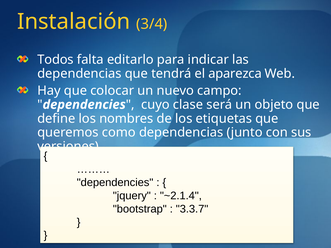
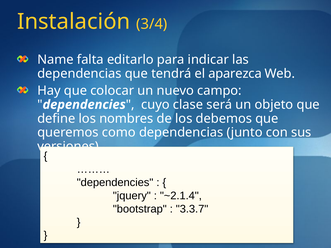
Todos: Todos -> Name (55, 60)
etiquetas: etiquetas -> debemos (224, 119)
